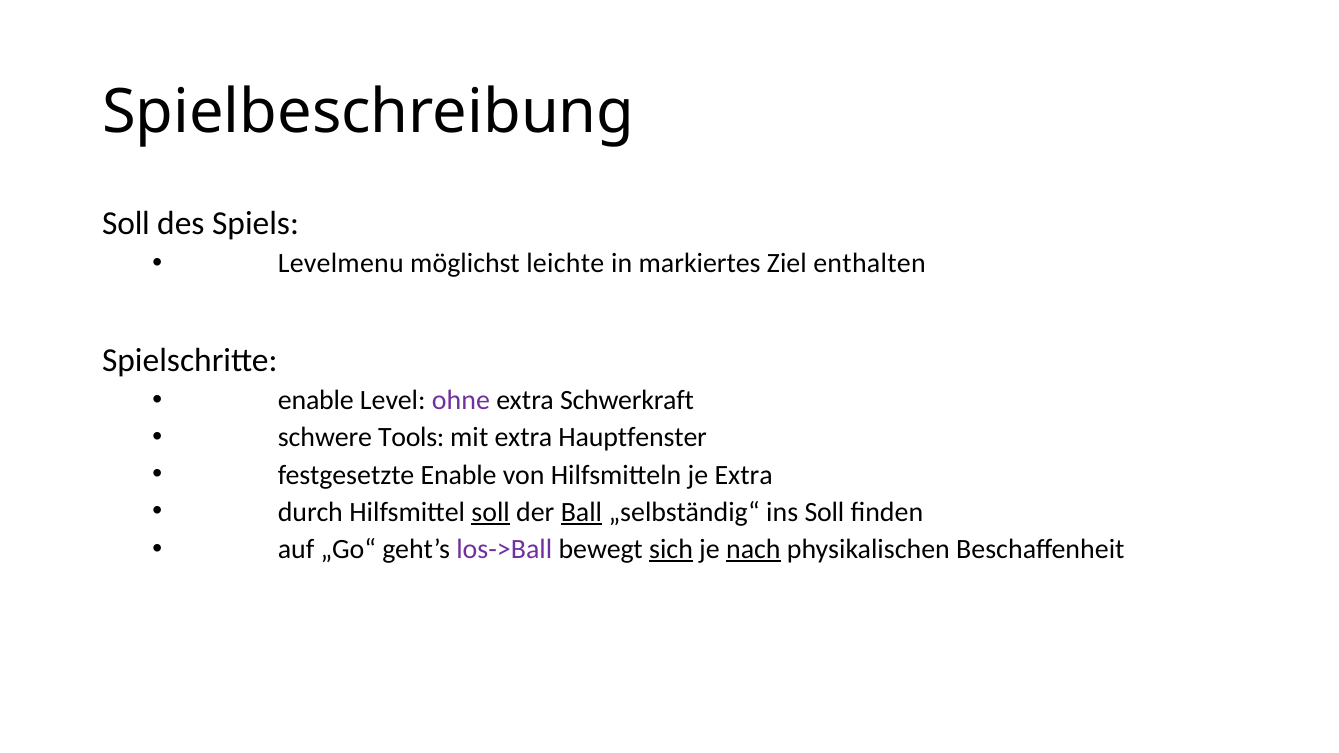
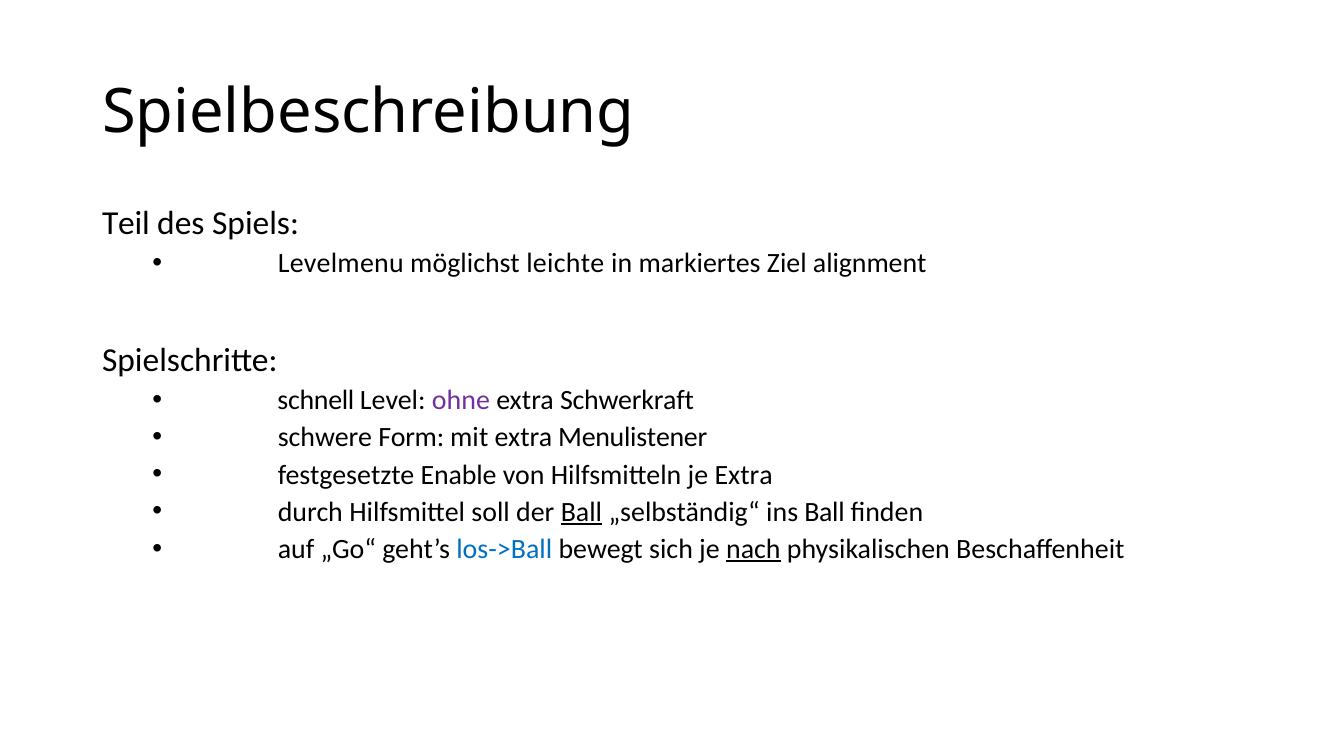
Soll: Soll -> Teil (126, 223)
enthalten: enthalten -> alignment (870, 264)
enable: enable -> schnell (316, 401)
Tools: Tools -> Form (411, 438)
Hauptfenster: Hauptfenster -> Menulistener (633, 438)
soll underline: present -> none (491, 512)
ins Soll: Soll -> Ball (824, 512)
los->Ball colour: purple -> blue (504, 549)
sich underline: present -> none (671, 549)
